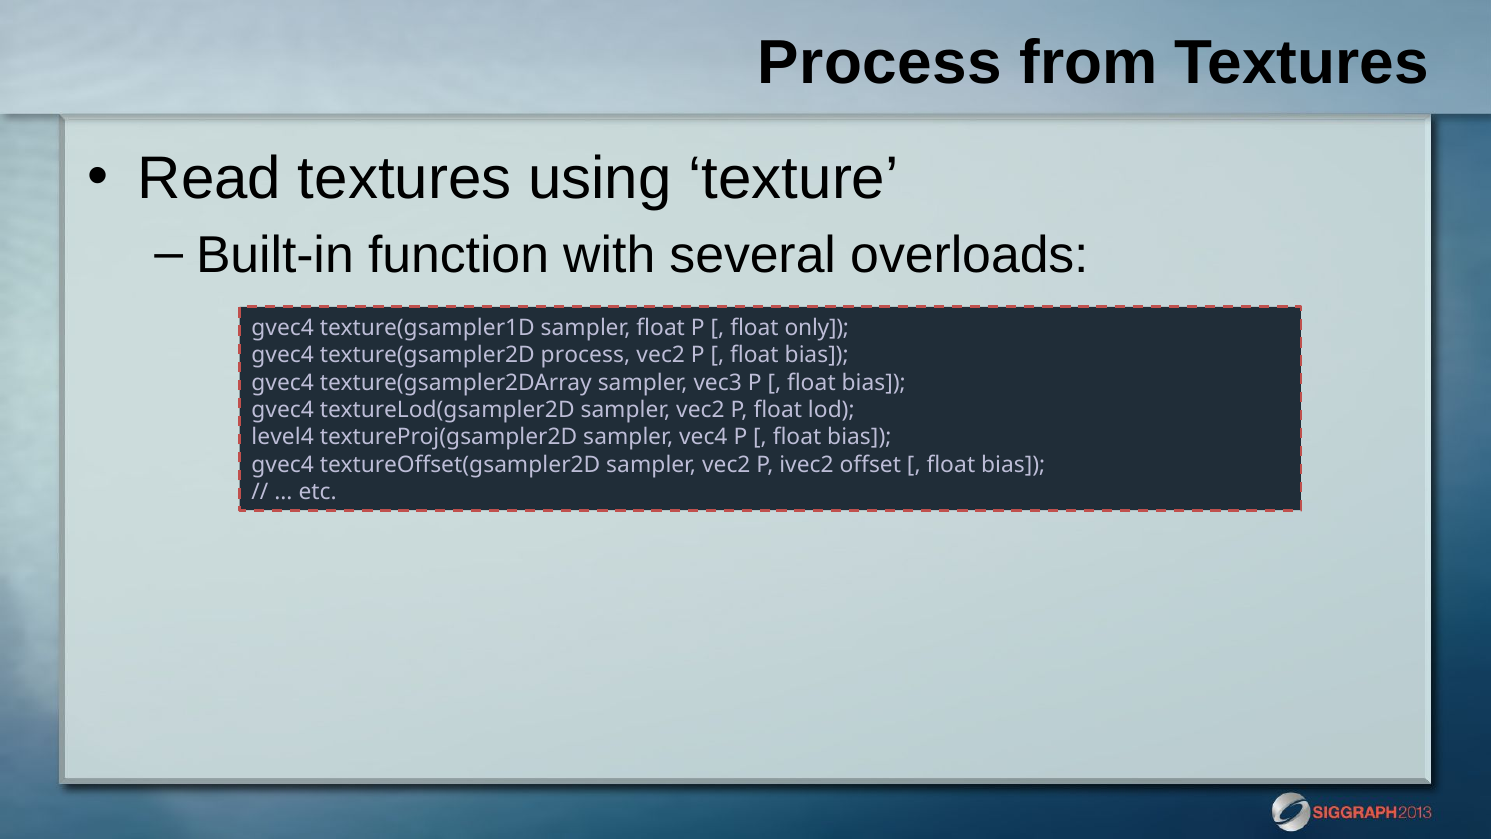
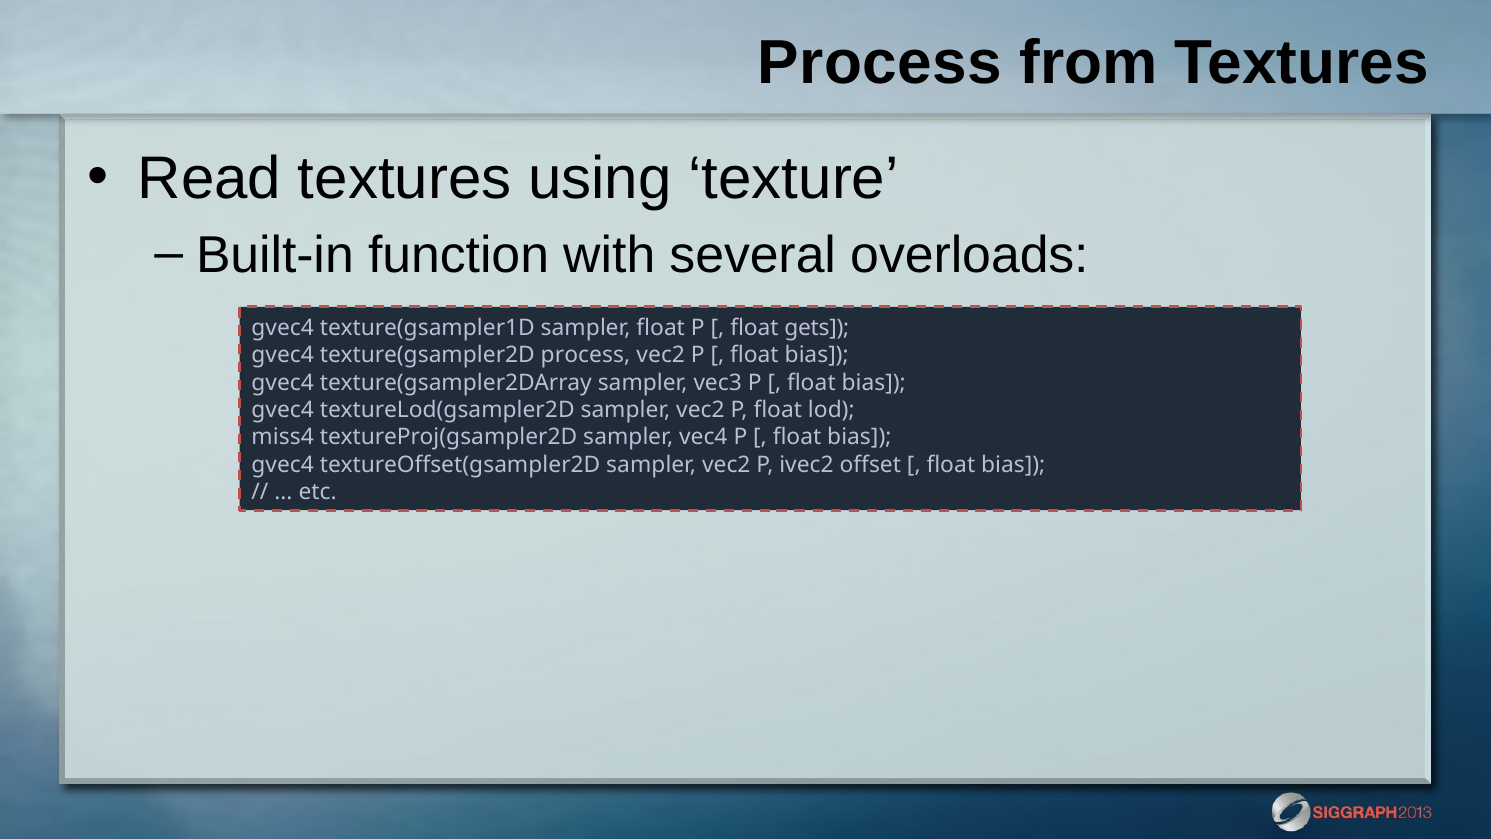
only: only -> gets (817, 328)
level4: level4 -> miss4 (283, 437)
